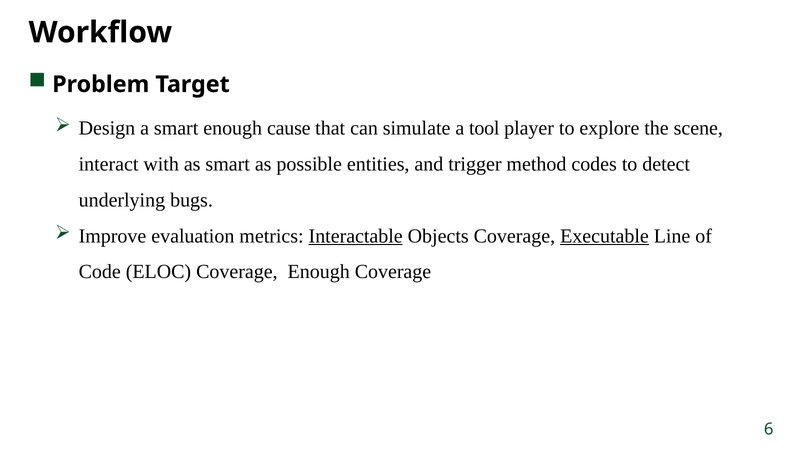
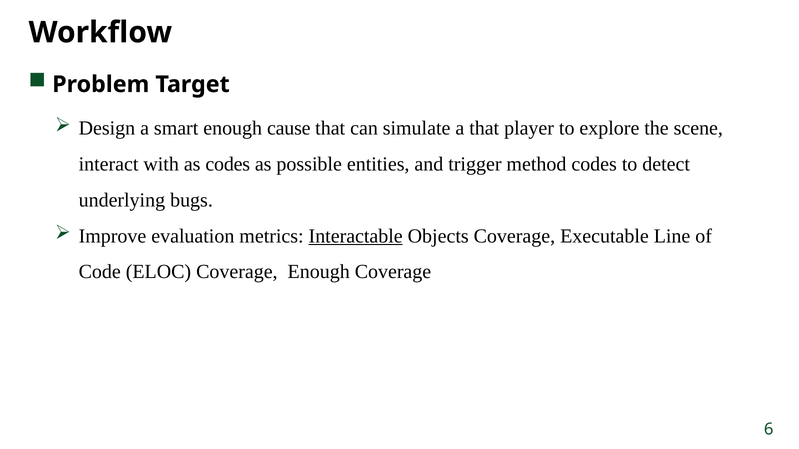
a tool: tool -> that (484, 128)
as smart: smart -> codes (228, 164)
Executable underline: present -> none (604, 236)
